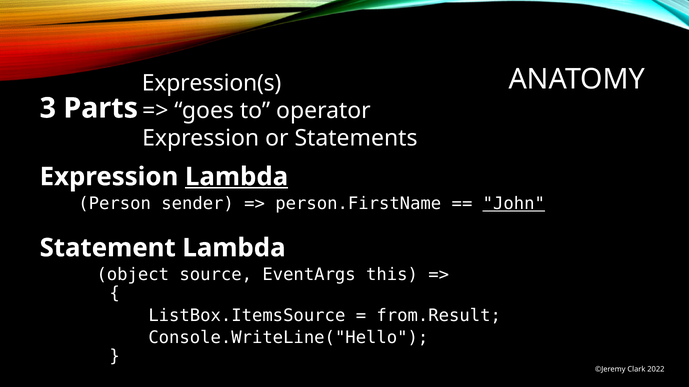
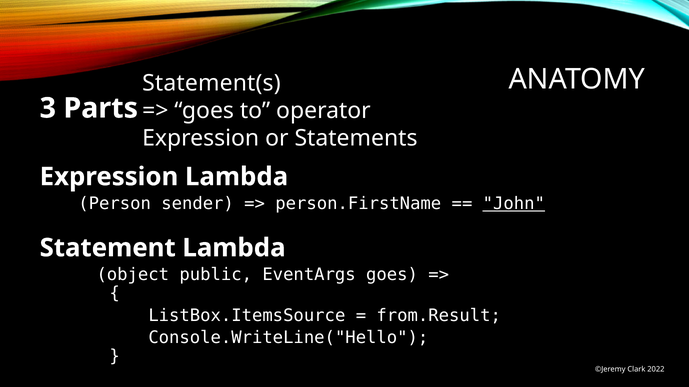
Expression(s: Expression(s -> Statement(s (211, 83)
Lambda underline: present -> none (237, 177)
source: source -> public (216, 275)
EventArgs this: this -> goes (392, 275)
